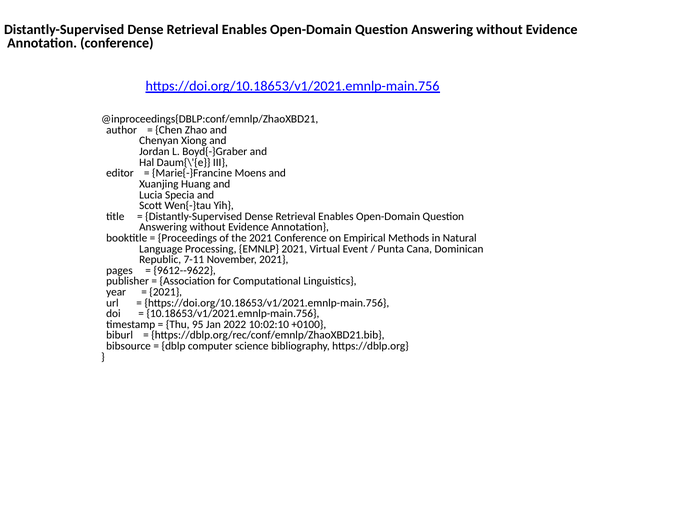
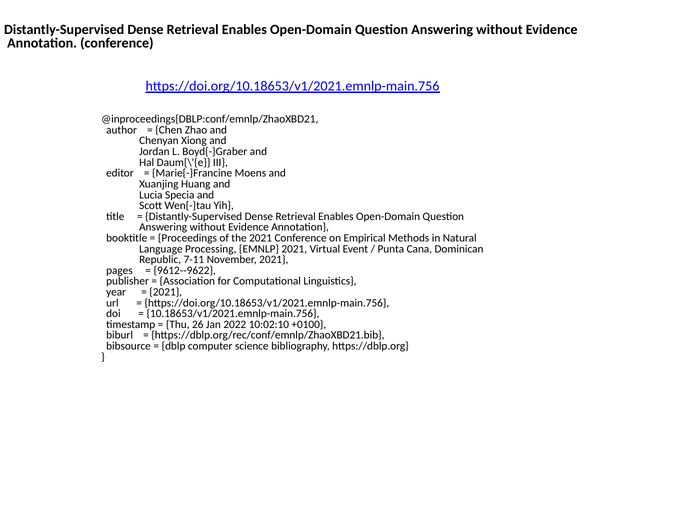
95: 95 -> 26 (198, 324)
